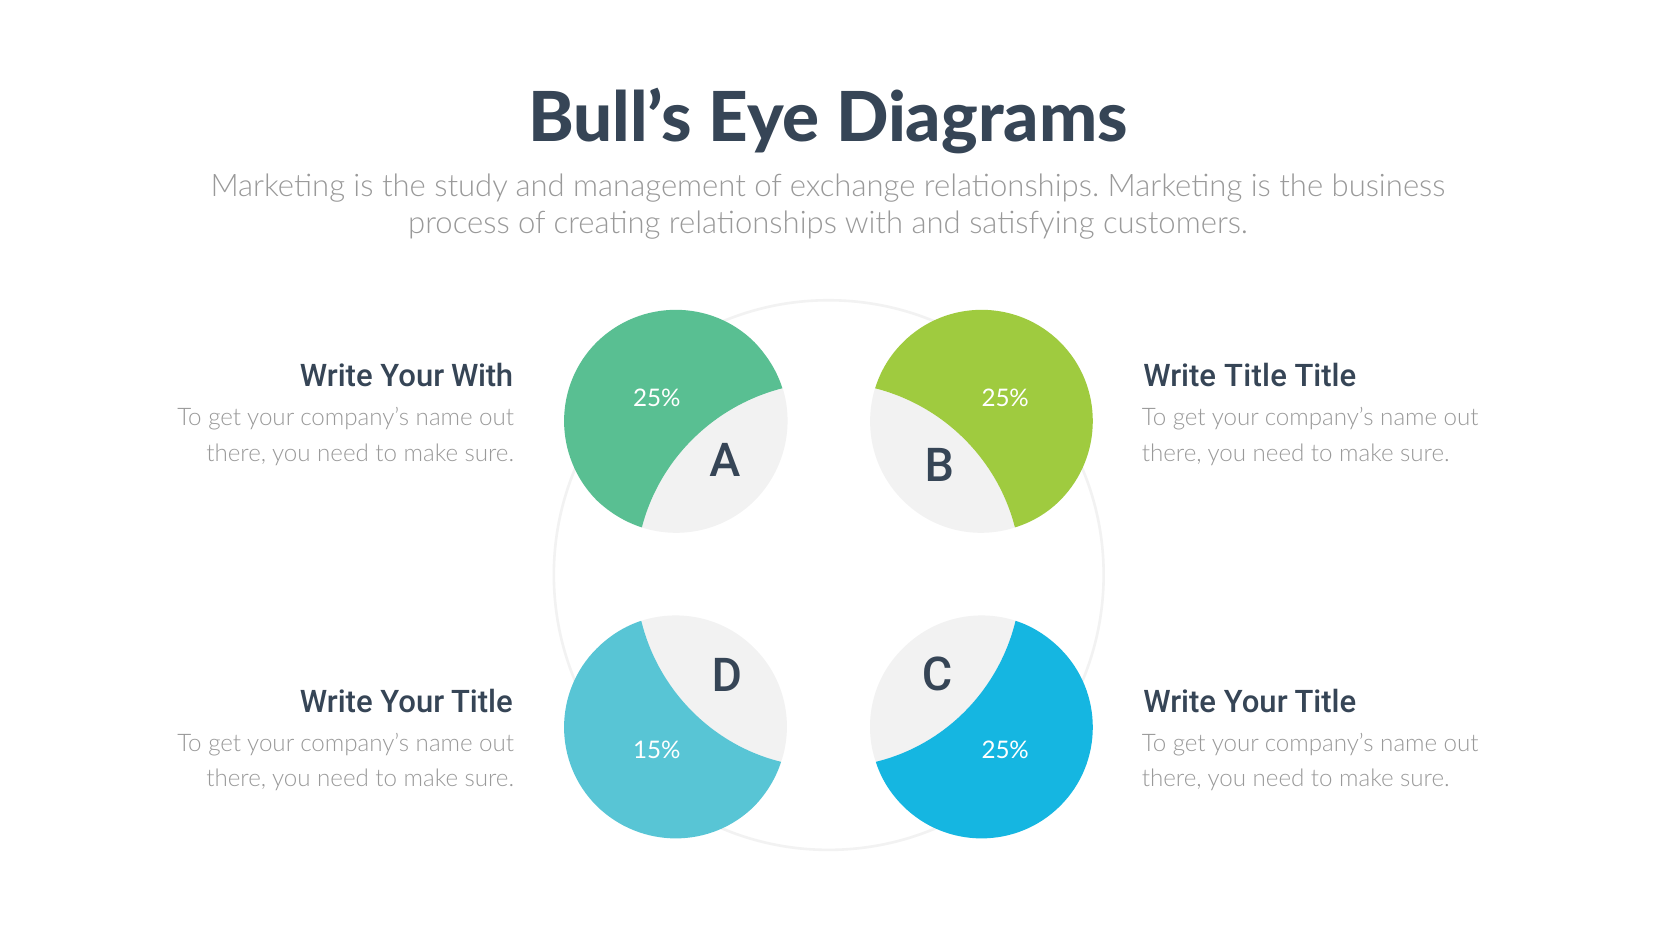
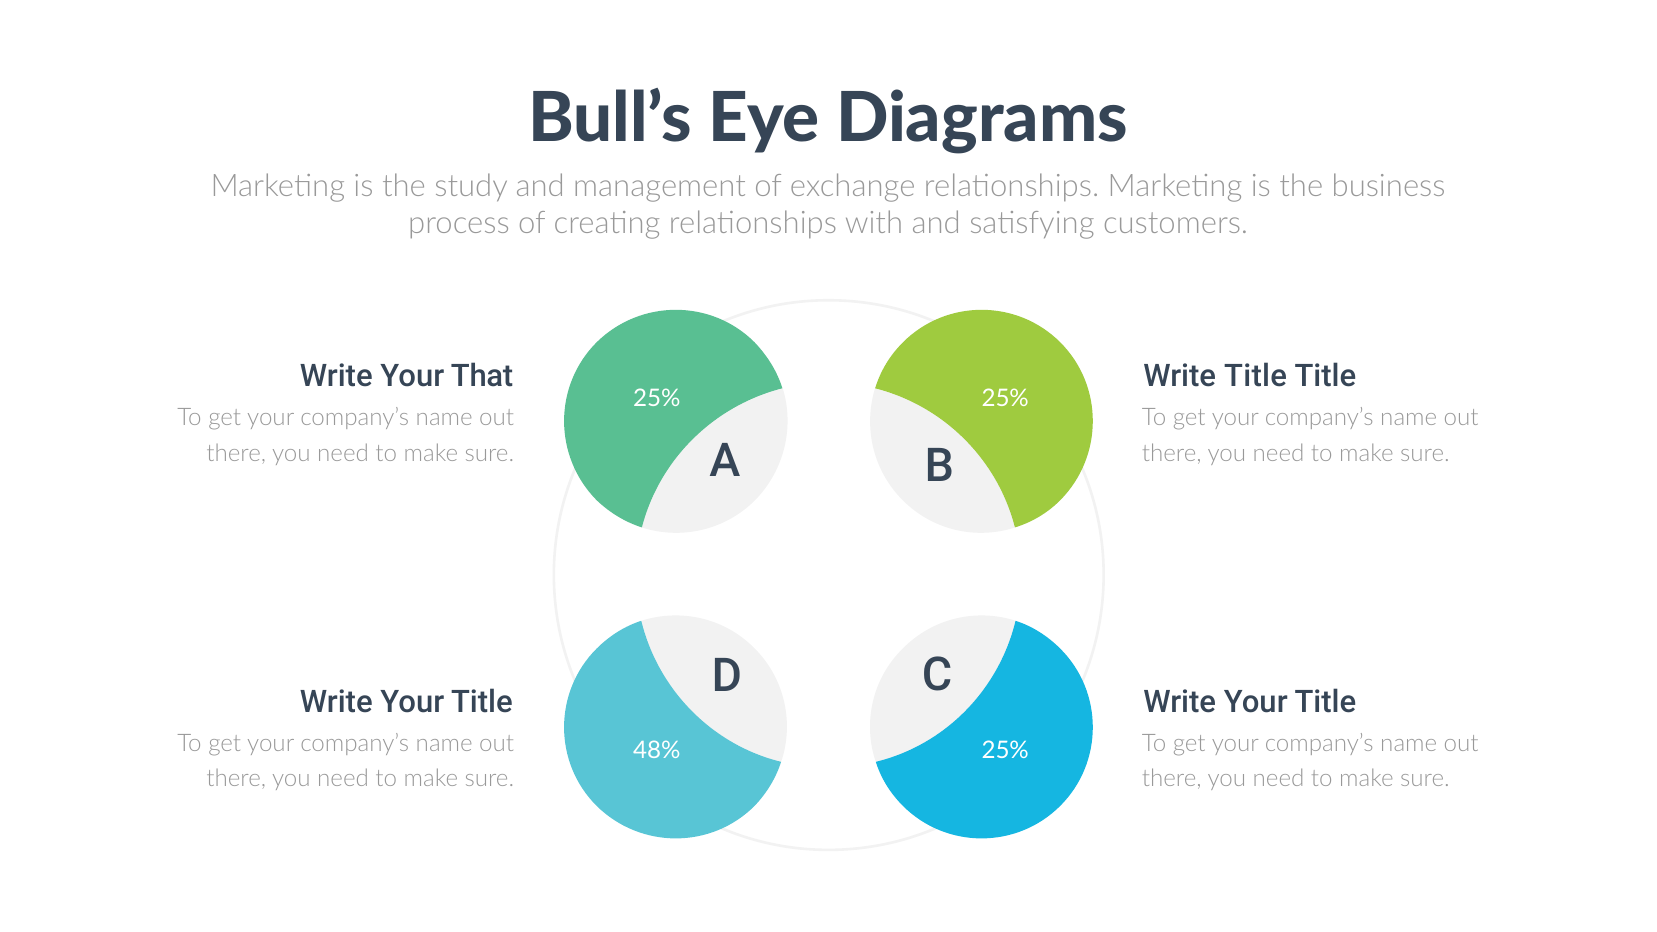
Your With: With -> That (482, 376)
15%: 15% -> 48% (657, 751)
